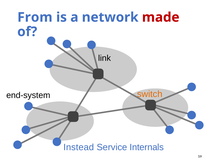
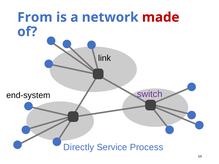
switch colour: orange -> purple (150, 94)
Instead: Instead -> Directly (79, 148)
Internals: Internals -> Process (147, 148)
